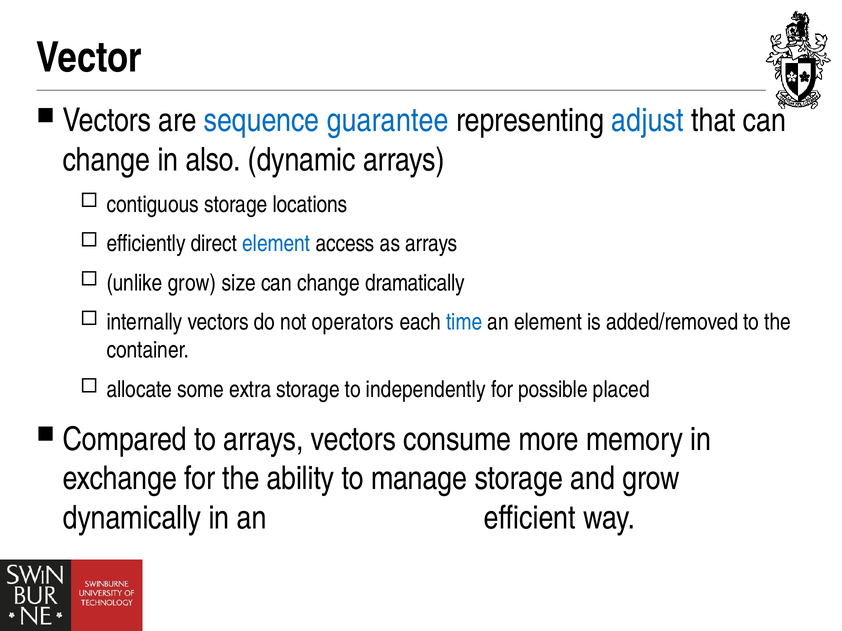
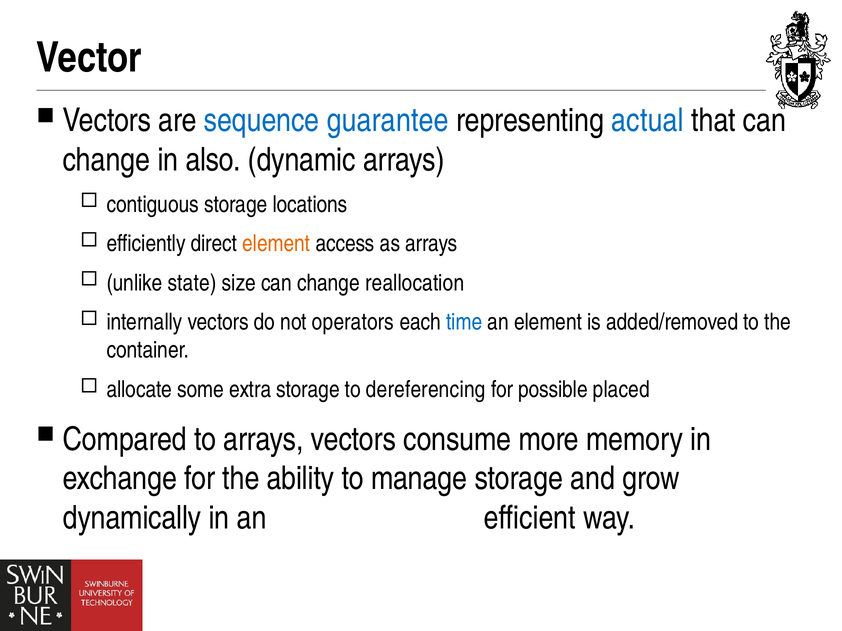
adjust: adjust -> actual (648, 121)
element colour: blue -> orange (276, 244)
unlike grow: grow -> state (192, 283)
dramatically: dramatically -> reallocation (415, 283)
independently: independently -> dereferencing (426, 390)
